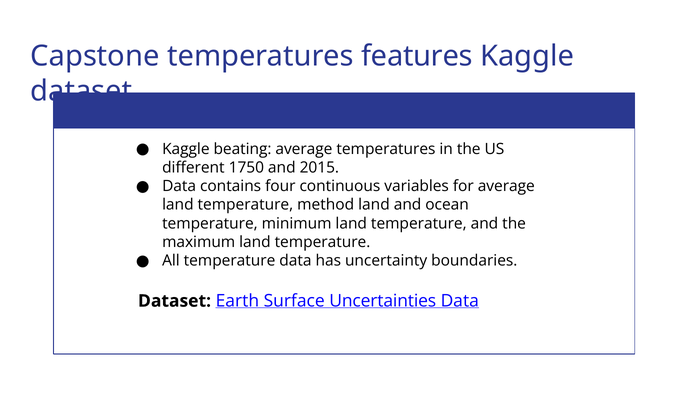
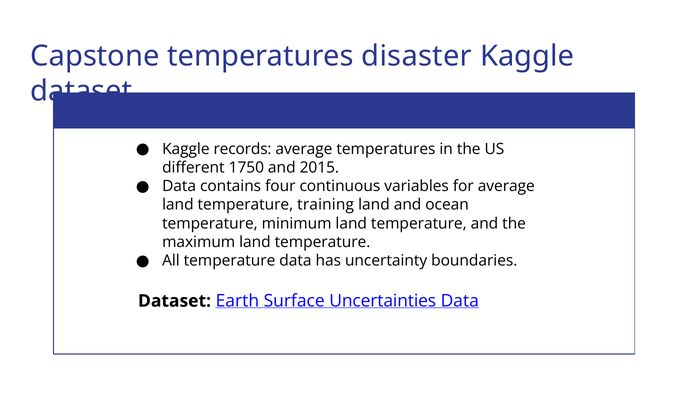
features: features -> disaster (417, 56)
beating: beating -> records (243, 149)
method: method -> training (326, 205)
